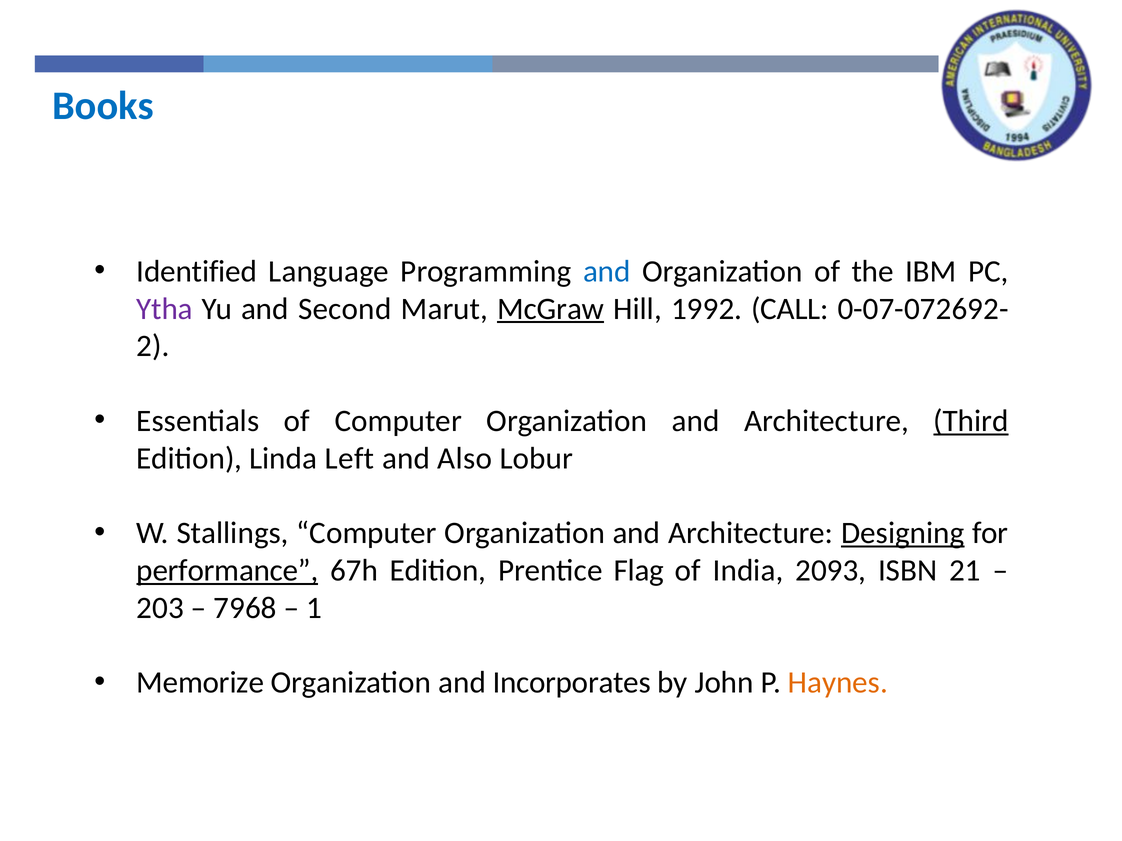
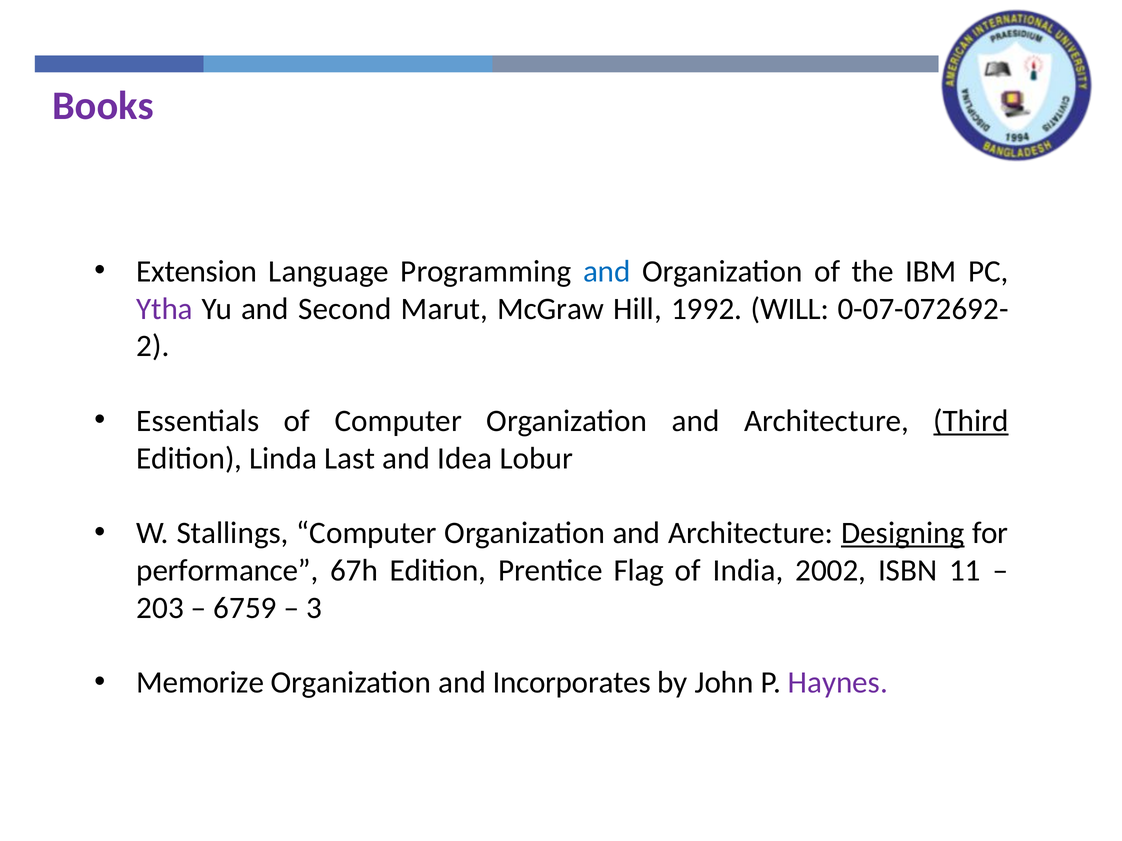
Books colour: blue -> purple (103, 106)
Identified: Identified -> Extension (197, 272)
McGraw underline: present -> none (551, 309)
CALL: CALL -> WILL (790, 309)
Left: Left -> Last (350, 459)
Also: Also -> Idea (465, 459)
performance underline: present -> none (227, 571)
2093: 2093 -> 2002 (831, 571)
21: 21 -> 11 (965, 571)
7968: 7968 -> 6759 (245, 608)
1: 1 -> 3 (314, 608)
Haynes colour: orange -> purple (838, 683)
